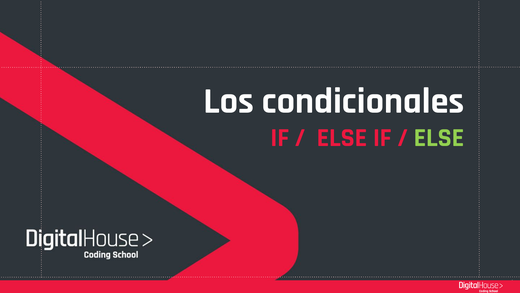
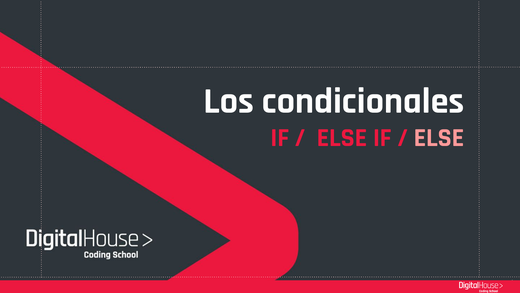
ELSE colour: light green -> pink (439, 137)
